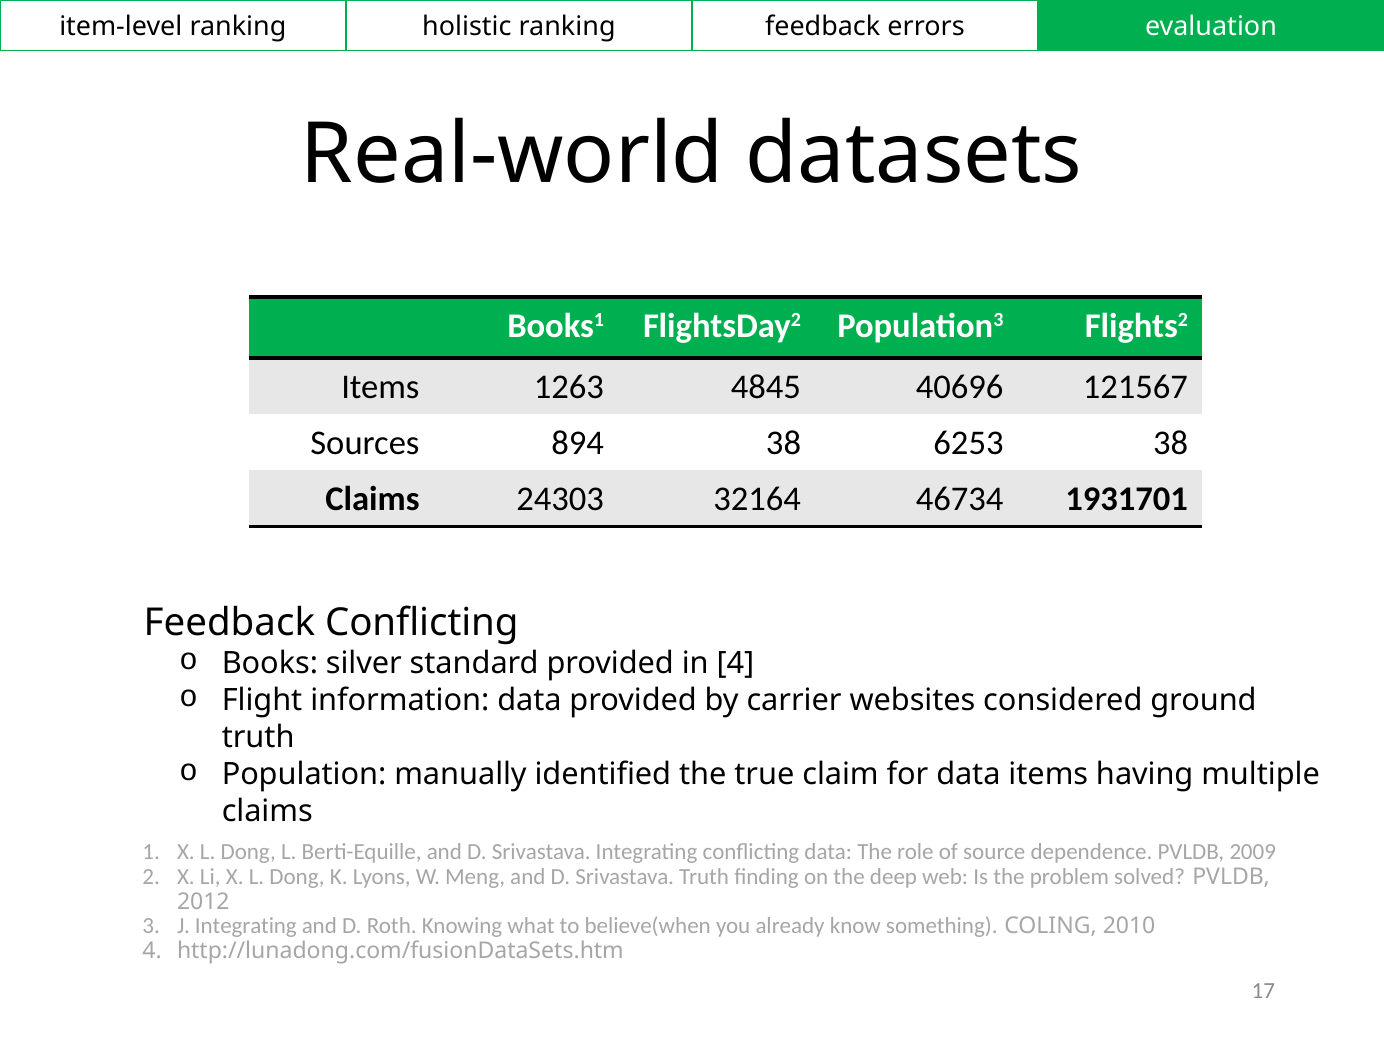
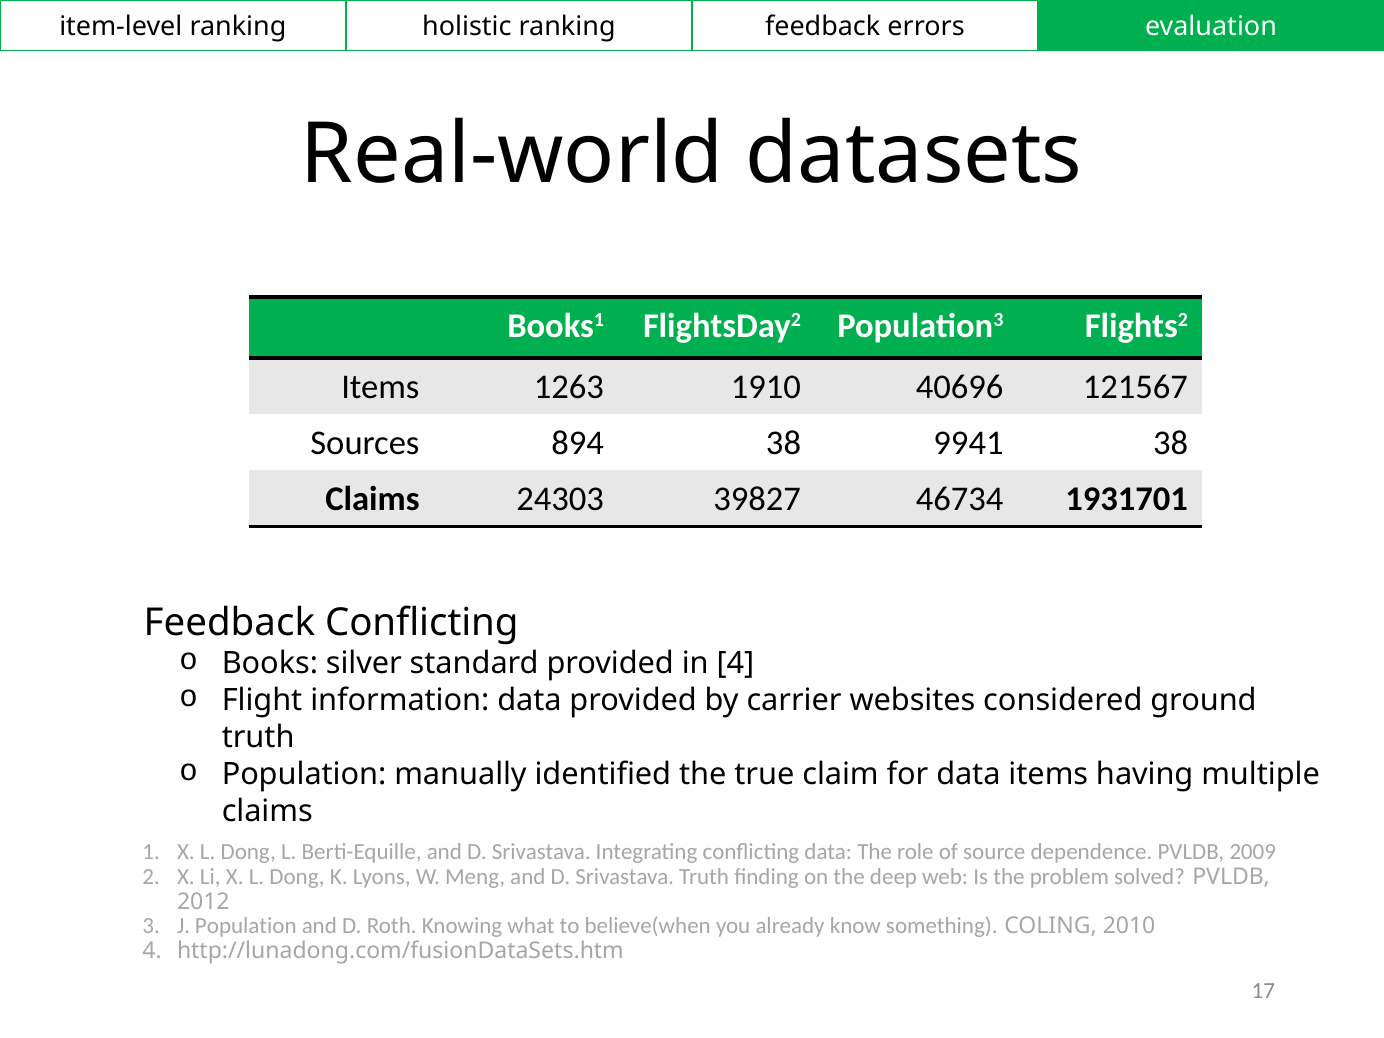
4845: 4845 -> 1910 (766, 387)
6253: 6253 -> 9941 (969, 443)
32164: 32164 -> 39827 (757, 499)
J Integrating: Integrating -> Population (246, 926)
